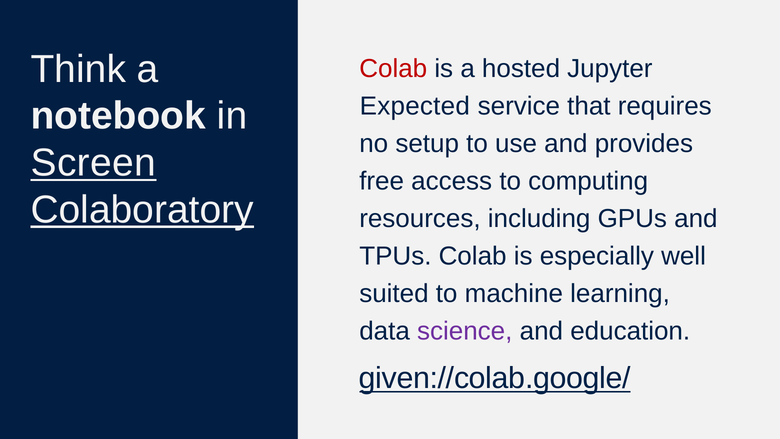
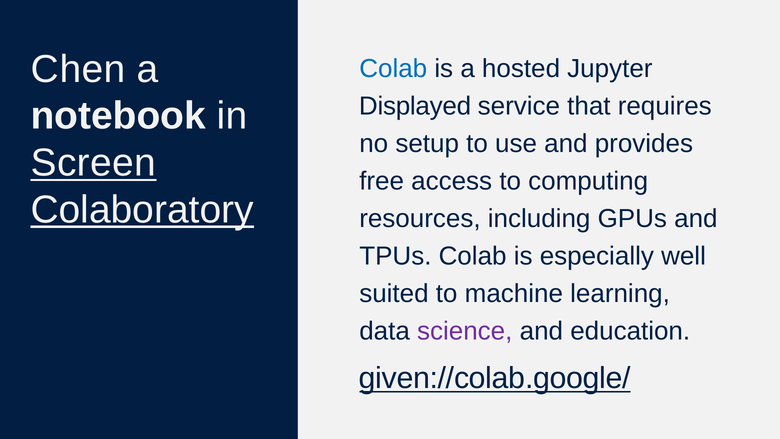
Think: Think -> Chen (78, 69)
Colab colour: red -> blue (393, 69)
Expected: Expected -> Displayed (415, 106)
